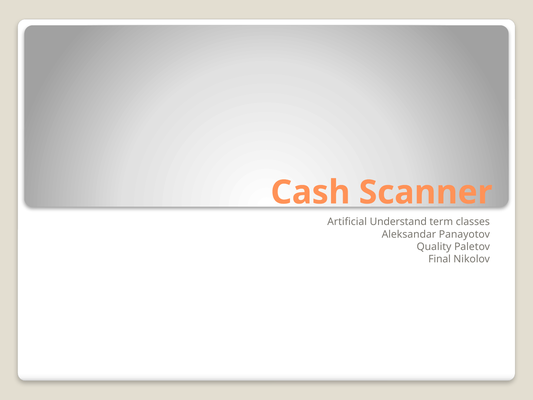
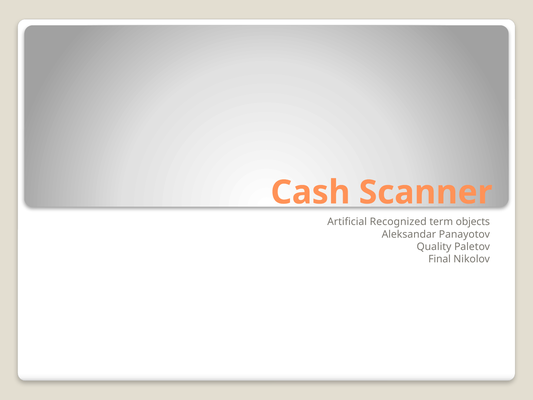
Understand: Understand -> Recognized (398, 222)
classes: classes -> objects (473, 222)
